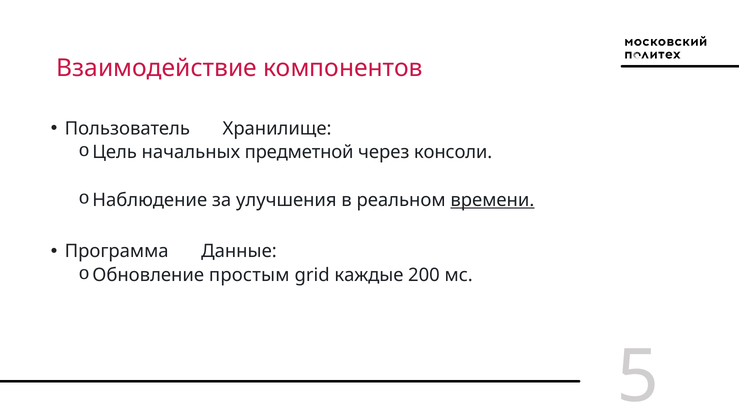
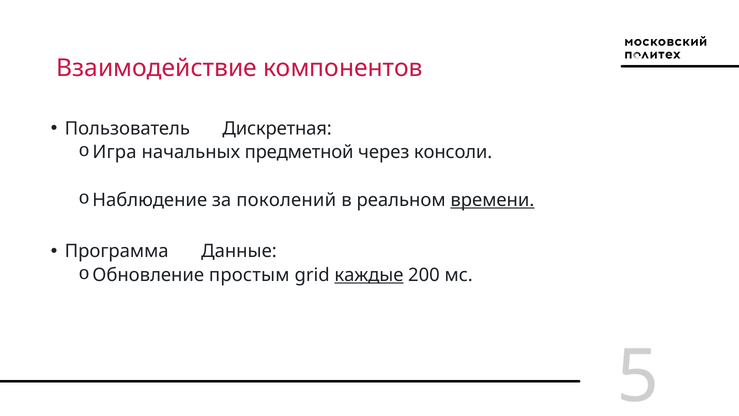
Хранилище: Хранилище -> Дискретная (277, 128)
Цель: Цель -> Игра (114, 152)
улучшения: улучшения -> поколений (286, 200)
каждые underline: none -> present (369, 275)
